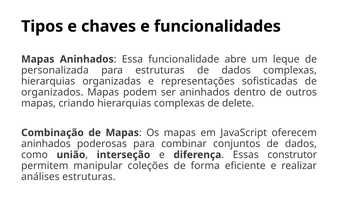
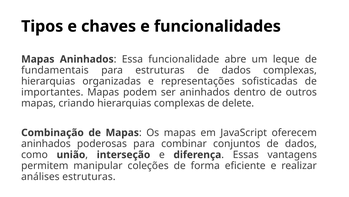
personalizada: personalizada -> fundamentais (55, 70)
organizados: organizados -> importantes (52, 92)
construtor: construtor -> vantagens (292, 154)
